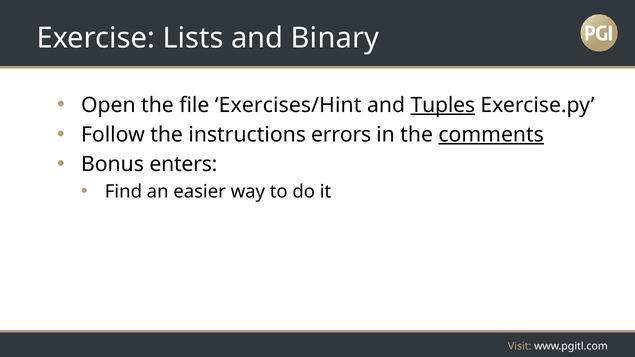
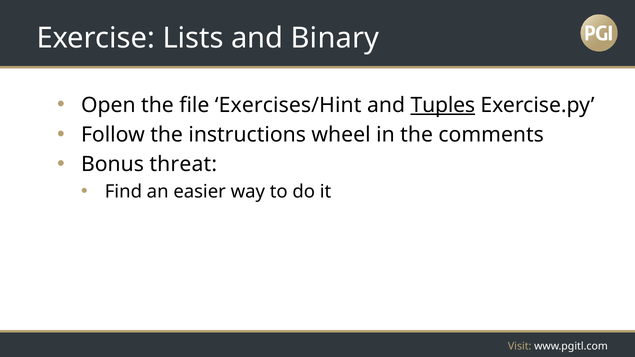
errors: errors -> wheel (341, 135)
comments underline: present -> none (491, 135)
enters: enters -> threat (183, 164)
